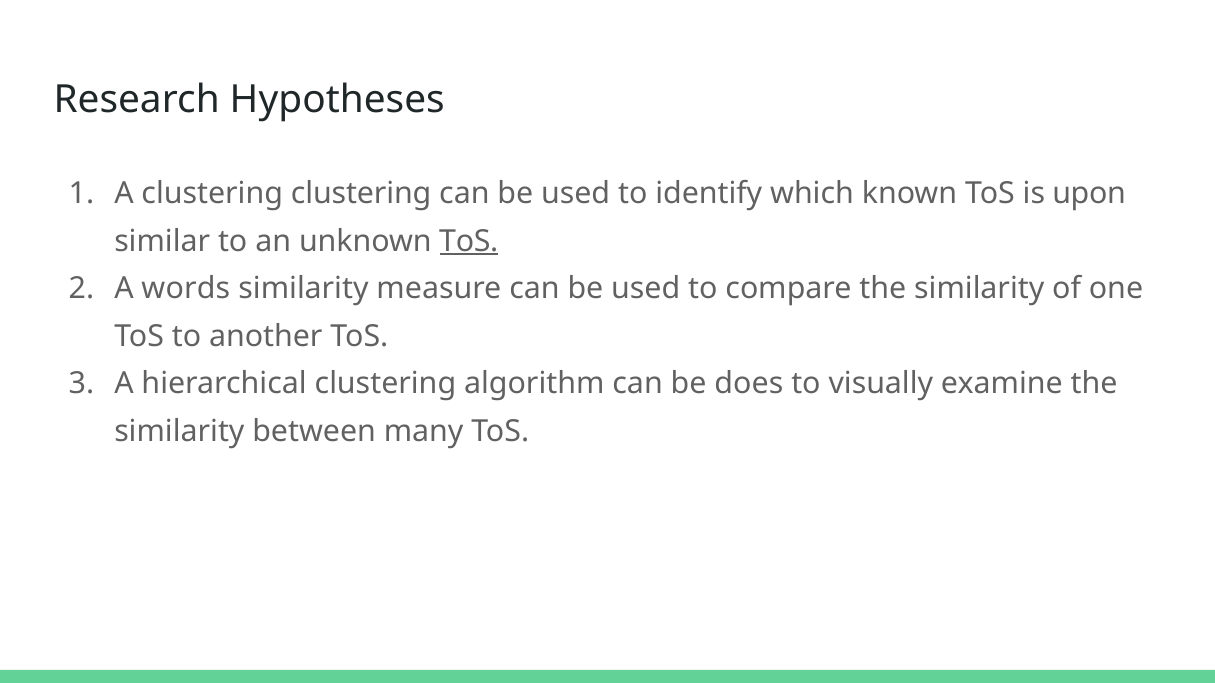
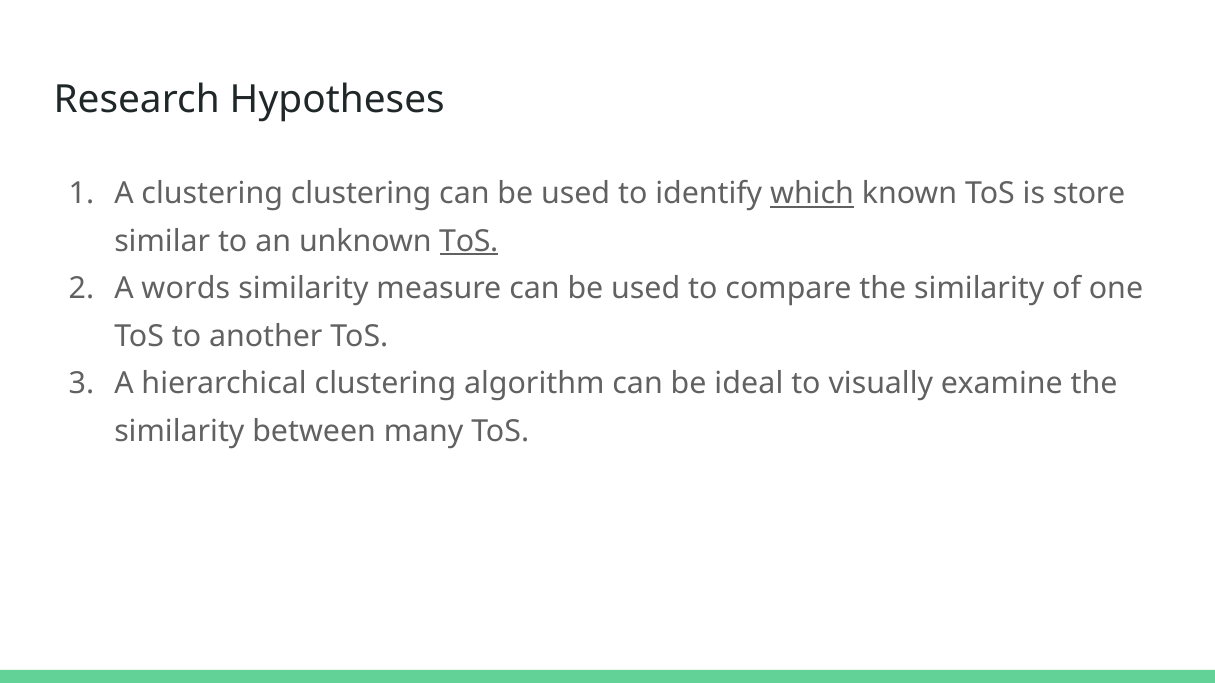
which underline: none -> present (812, 194)
upon: upon -> store (1089, 194)
does: does -> ideal (749, 384)
